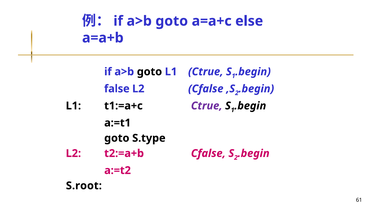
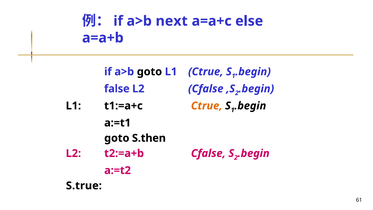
goto: goto -> next (172, 21)
Ctrue colour: purple -> orange (207, 106)
S.type: S.type -> S.then (149, 138)
S.root: S.root -> S.true (84, 186)
